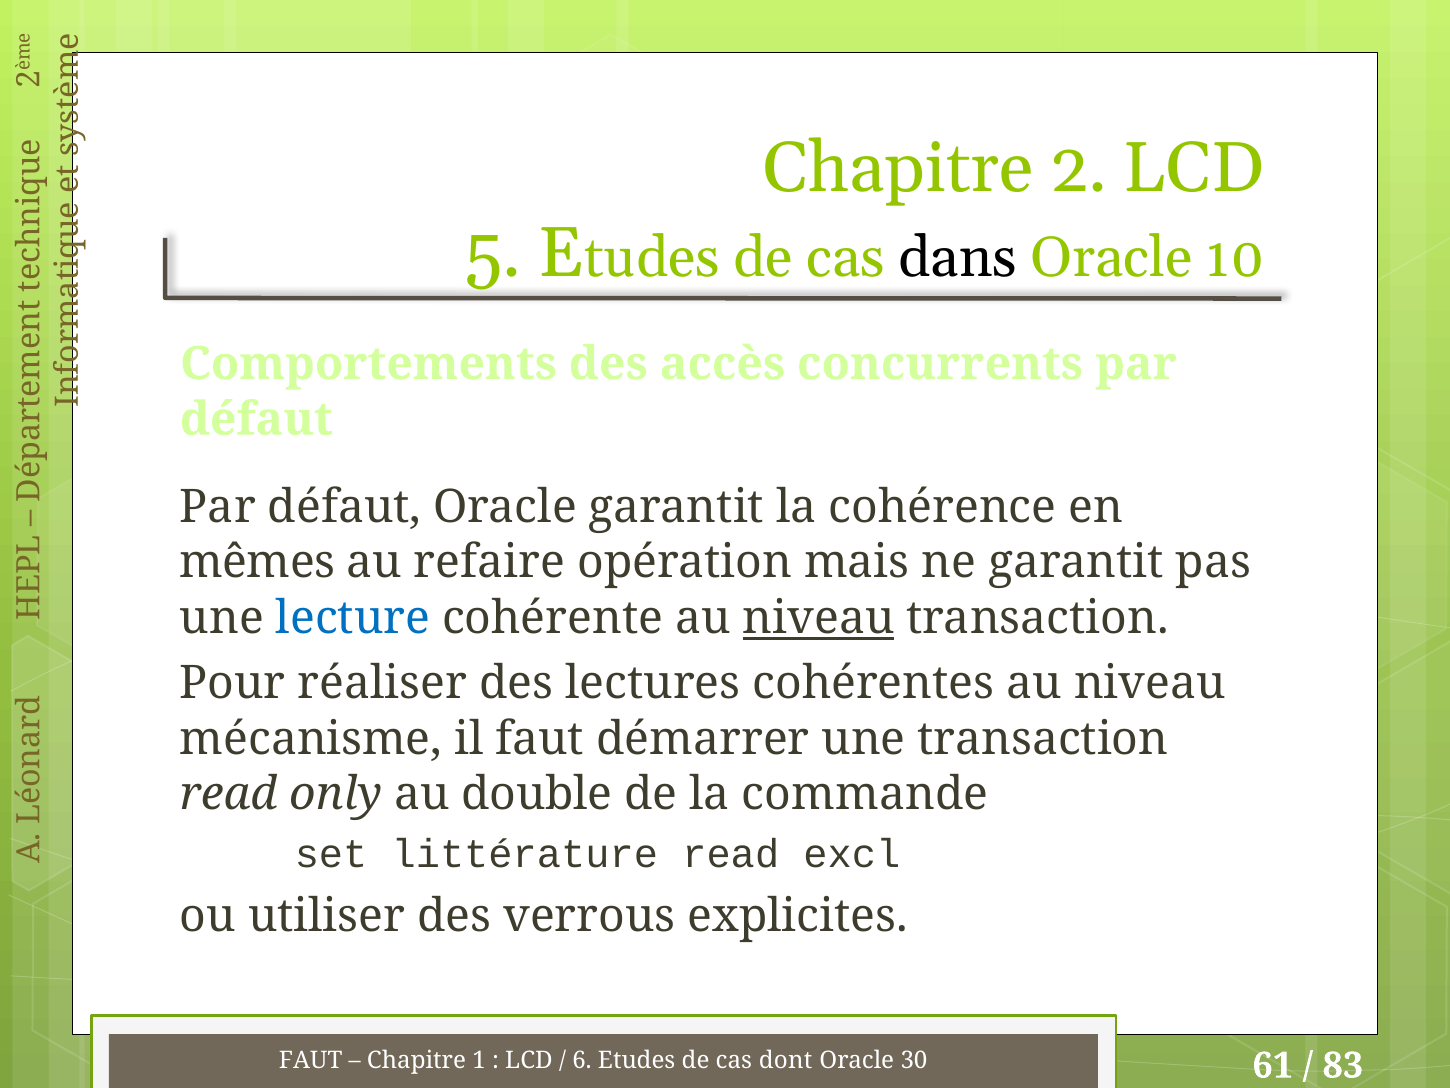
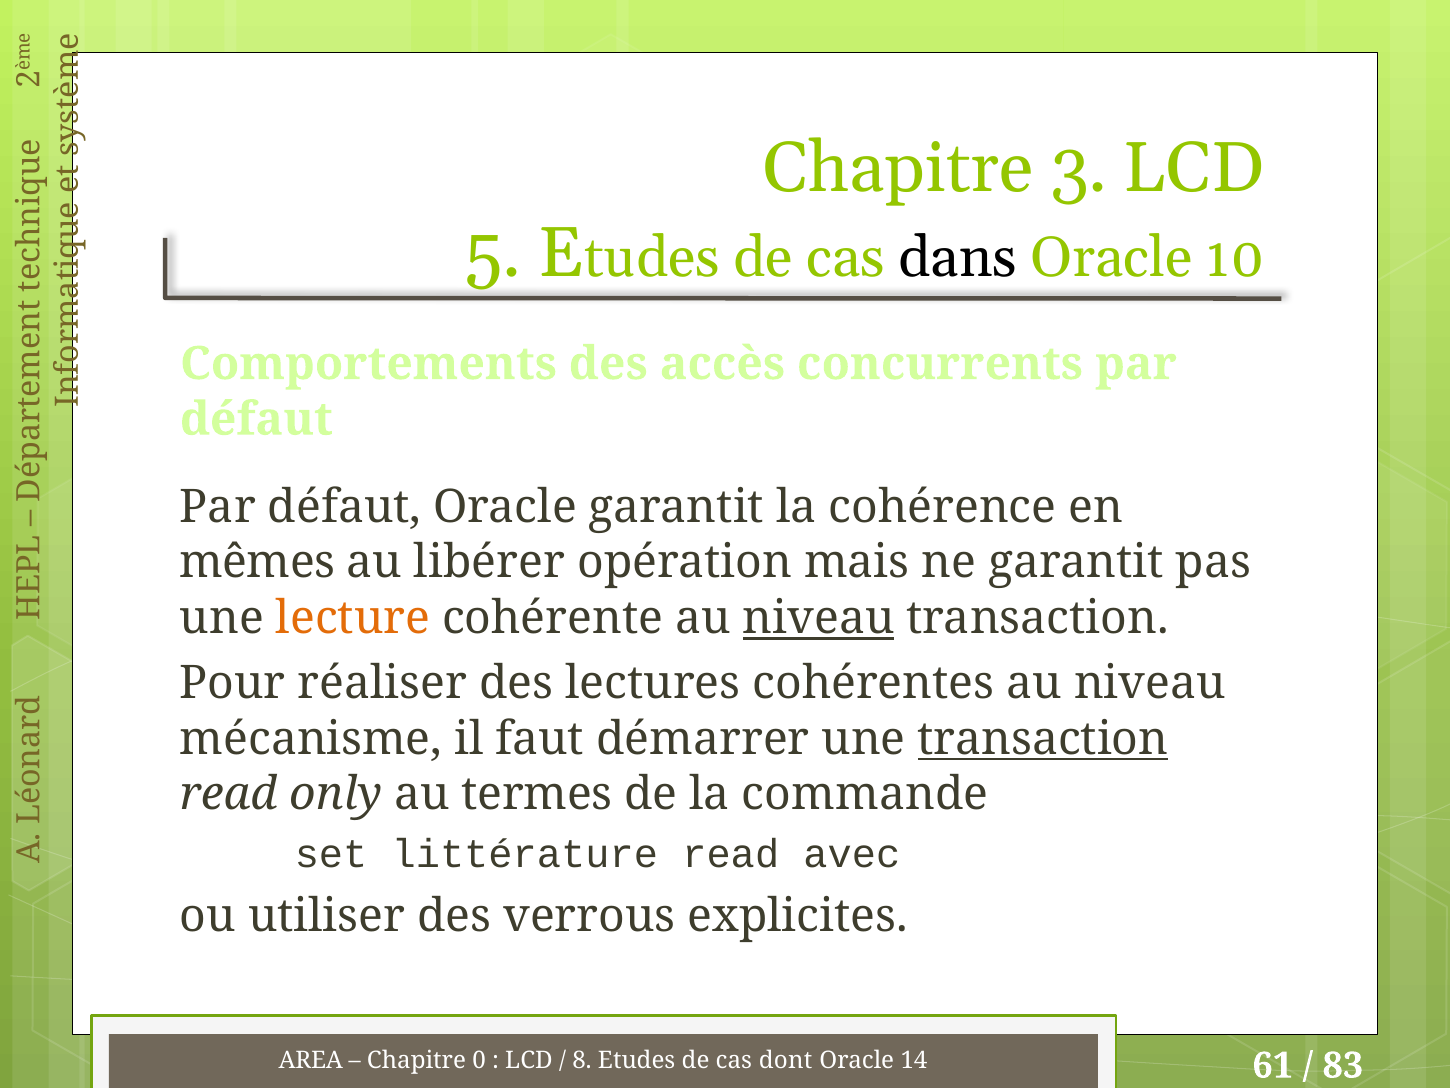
Chapitre 2: 2 -> 3 (1079, 169)
refaire: refaire -> libérer (489, 562)
lecture colour: blue -> orange (353, 618)
transaction underline: none -> present (1043, 739)
double: double -> termes (537, 794)
excl: excl -> avec (852, 854)
FAUT: FAUT -> AREA (311, 1060)
1: 1 -> 0 (479, 1060)
6: 6 -> 8 (582, 1060)
30: 30 -> 14 (914, 1060)
